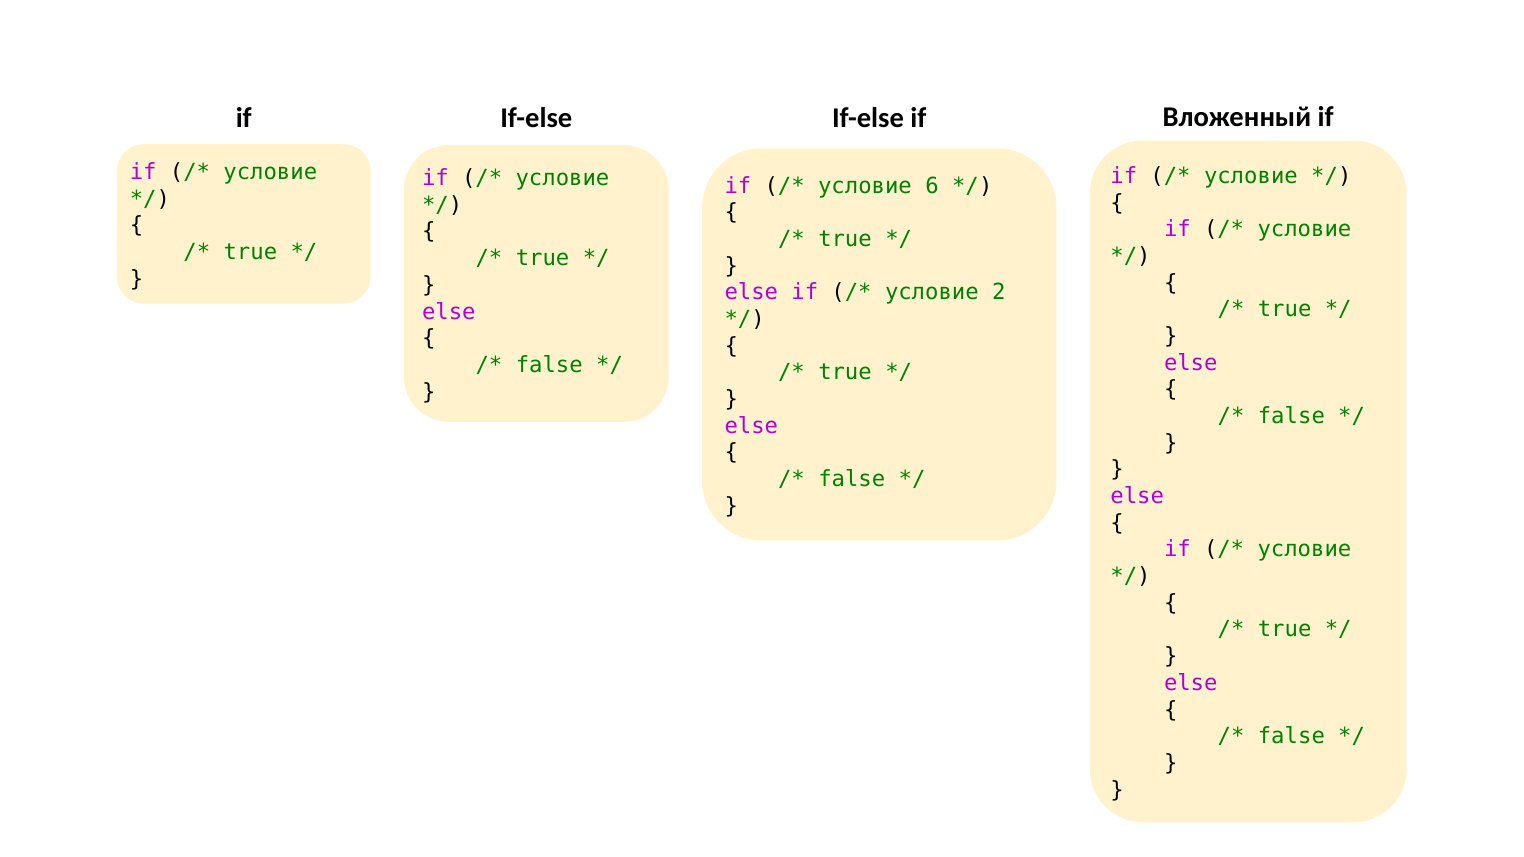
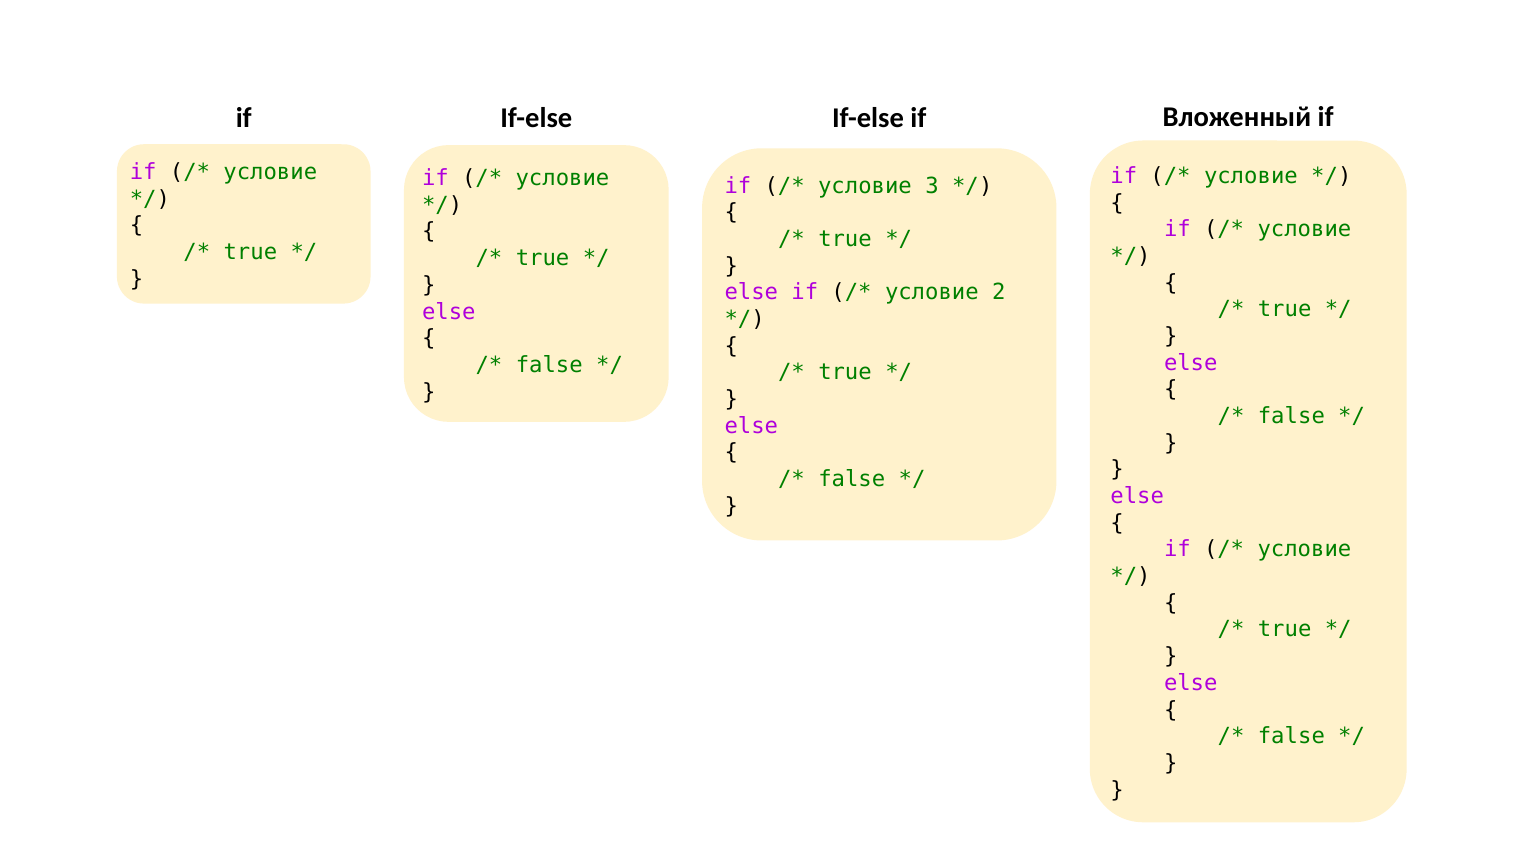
6: 6 -> 3 (932, 186)
